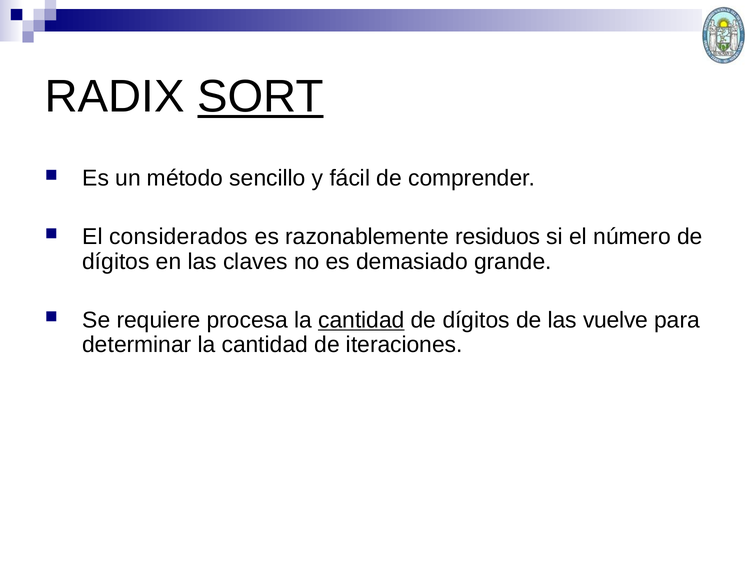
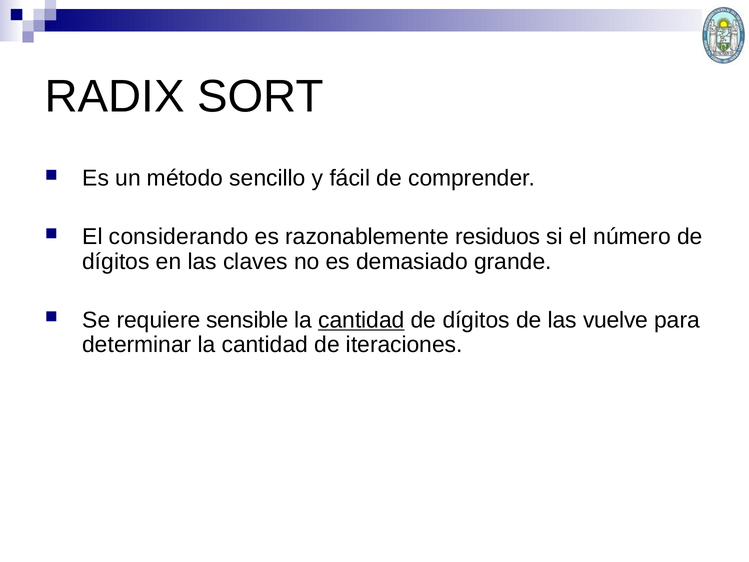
SORT underline: present -> none (261, 97)
considerados: considerados -> considerando (179, 237)
procesa: procesa -> sensible (247, 320)
